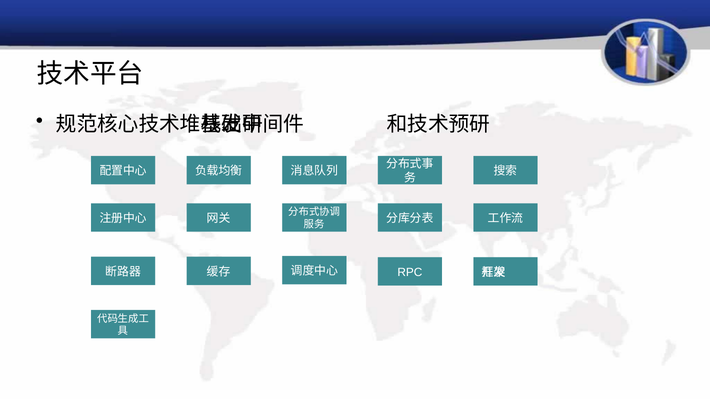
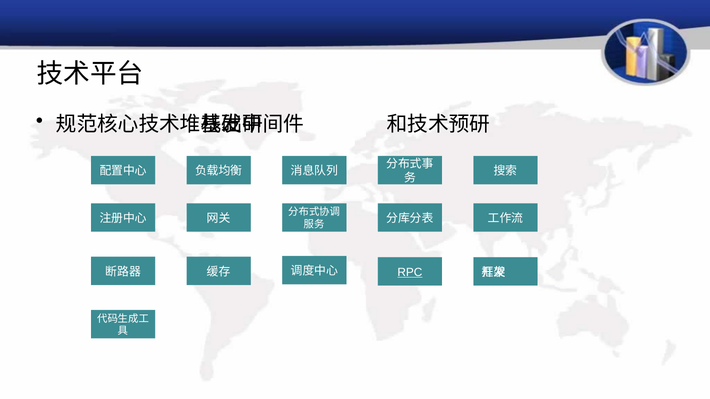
RPC underline: none -> present (410, 272)
